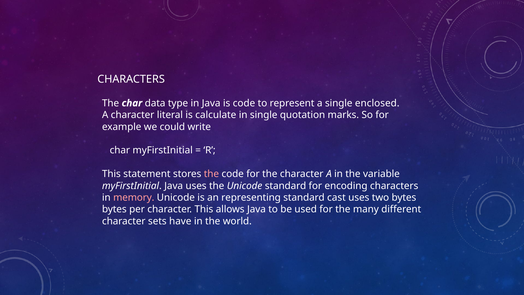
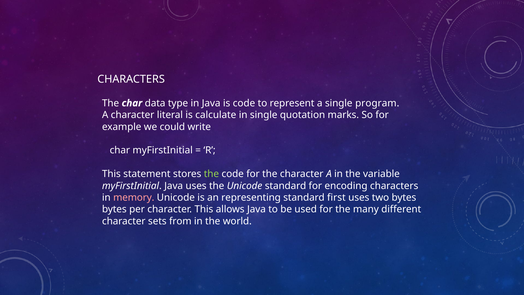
enclosed: enclosed -> program (377, 103)
the colour: pink -> light green (211, 174)
cast: cast -> first (336, 197)
have: have -> from (180, 221)
